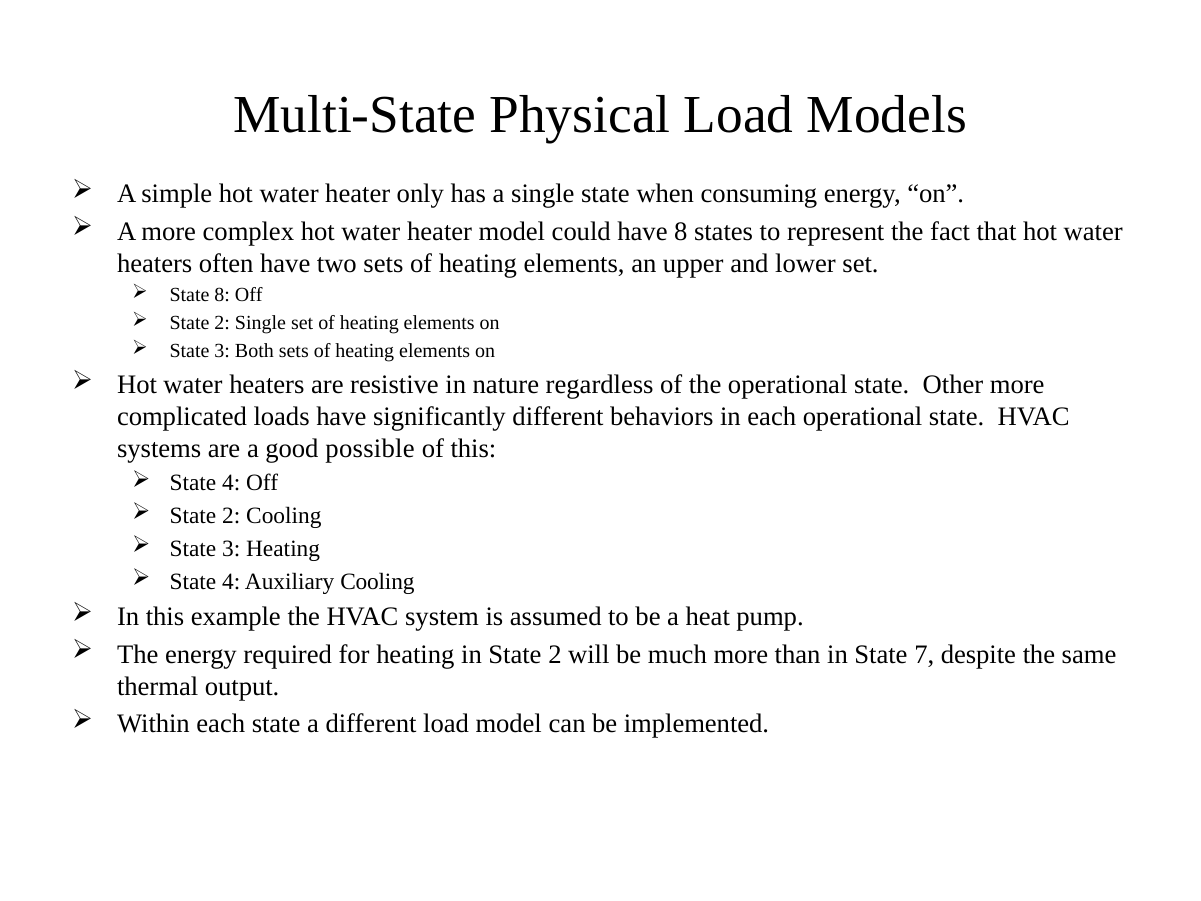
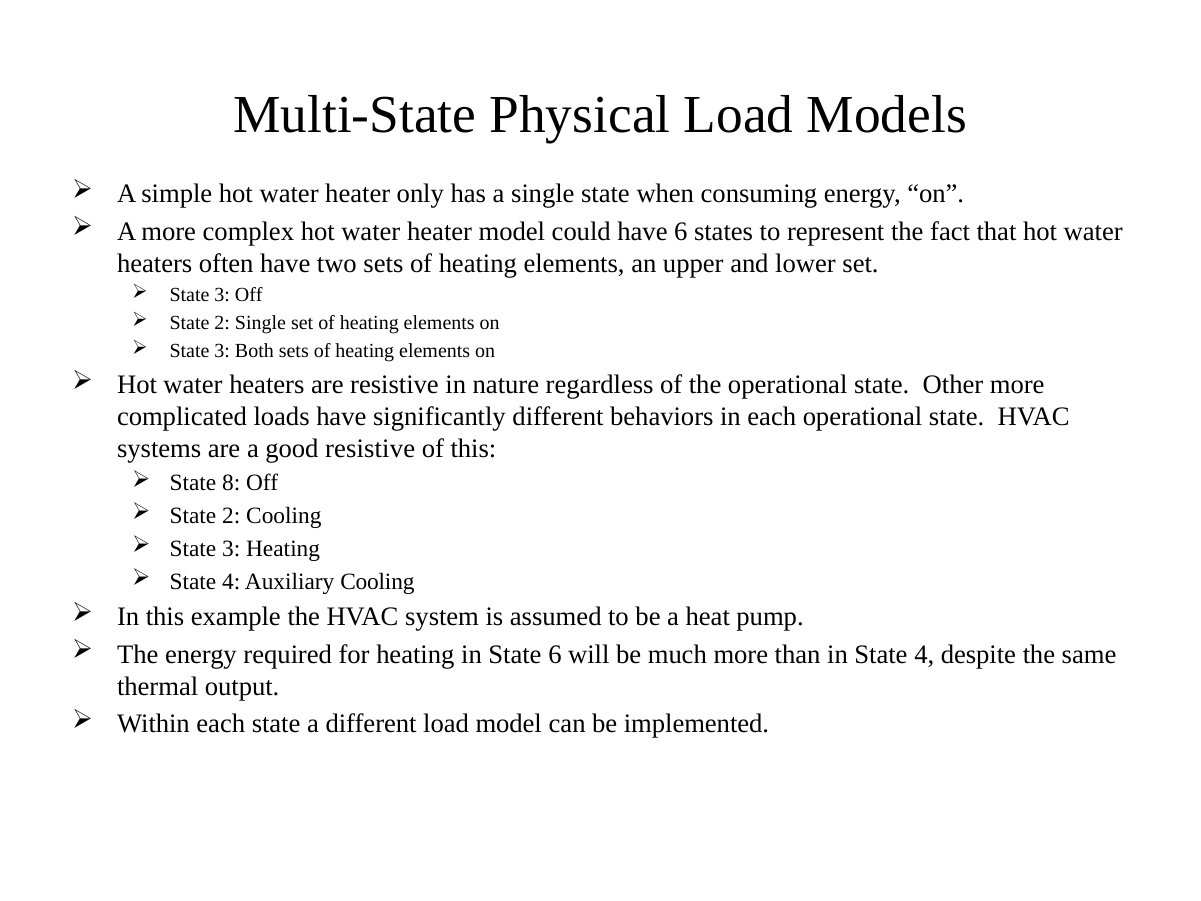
have 8: 8 -> 6 (681, 231)
8: 8 -> 3 (222, 295)
good possible: possible -> resistive (370, 449)
4: 4 -> 8 (231, 483)
in State 2: 2 -> 6 (555, 654)
in State 7: 7 -> 4 (924, 654)
